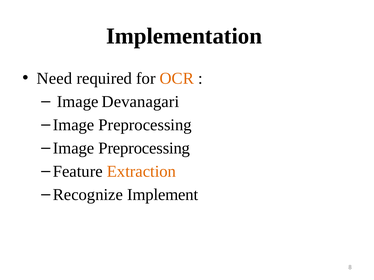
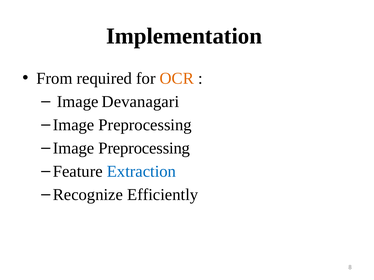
Need: Need -> From (54, 78)
Extraction colour: orange -> blue (141, 172)
Implement: Implement -> Efficiently (163, 195)
